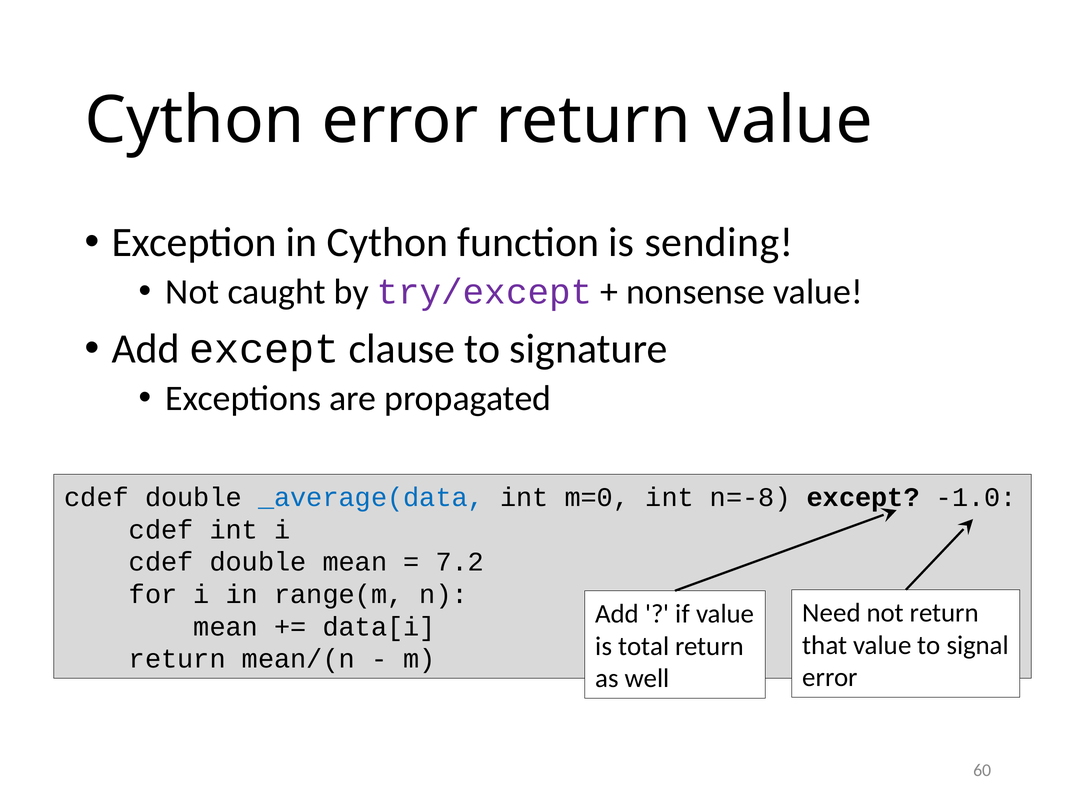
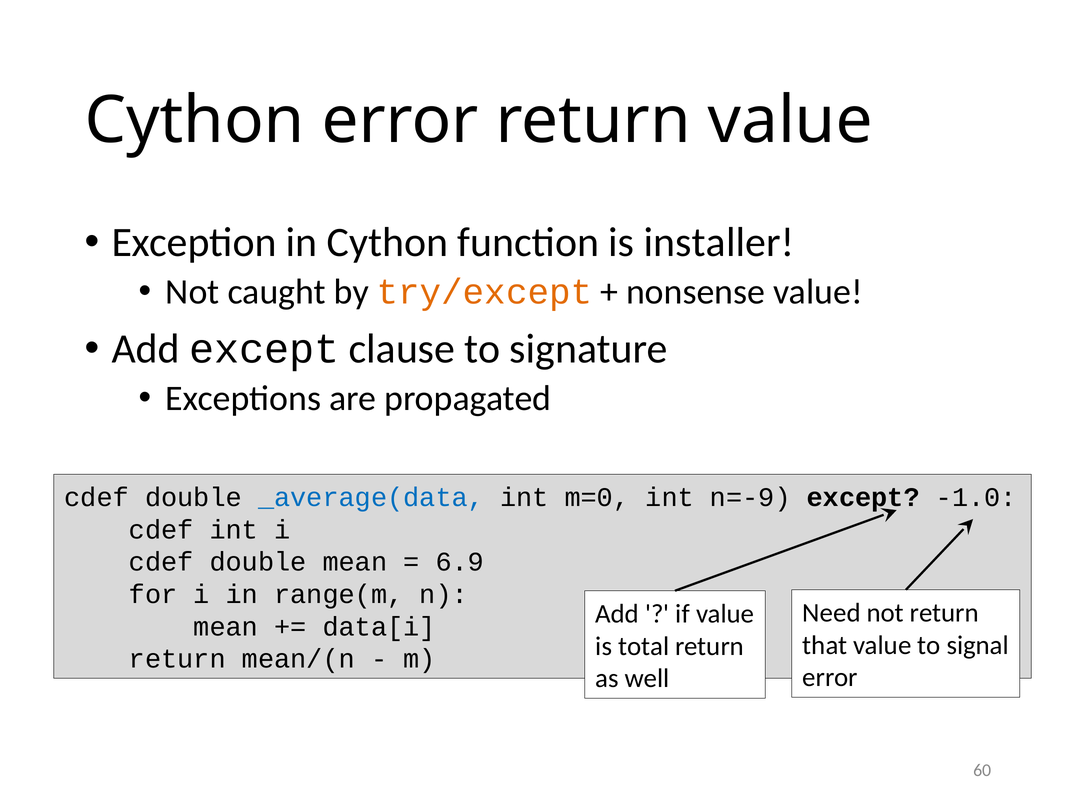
sending: sending -> installer (719, 243)
try/except colour: purple -> orange (484, 292)
n=-8: n=-8 -> n=-9 (750, 498)
7.2: 7.2 -> 6.9 (460, 562)
